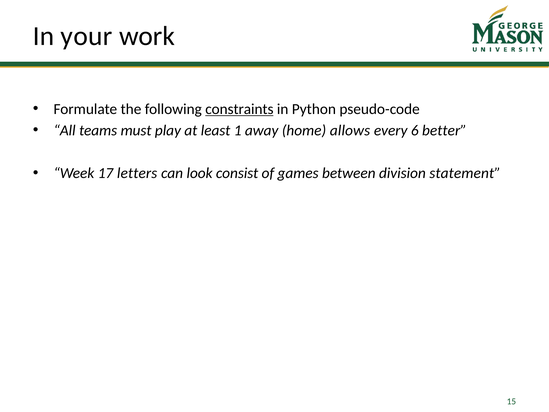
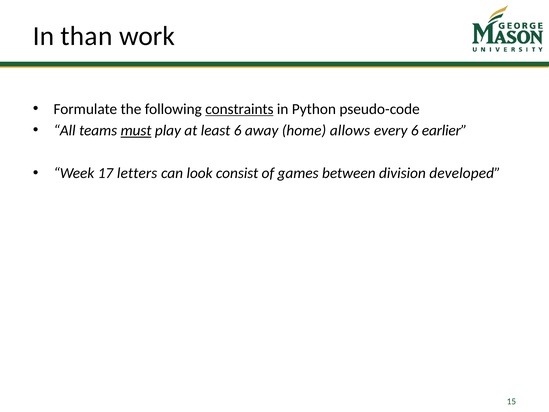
your: your -> than (86, 36)
must underline: none -> present (136, 130)
least 1: 1 -> 6 (238, 130)
better: better -> earlier (444, 130)
statement: statement -> developed (465, 173)
